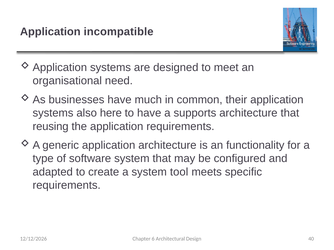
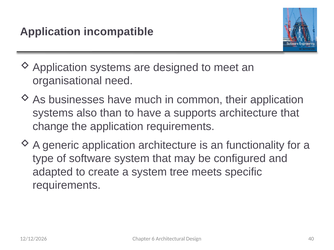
here: here -> than (111, 113)
reusing: reusing -> change (51, 127)
tool: tool -> tree (179, 172)
